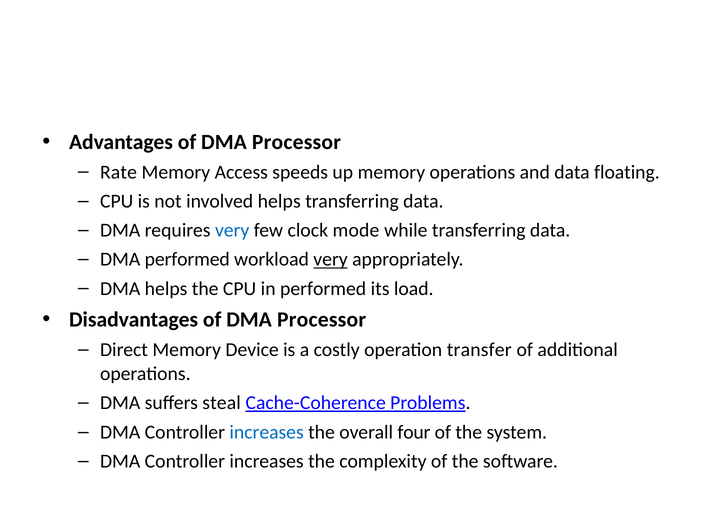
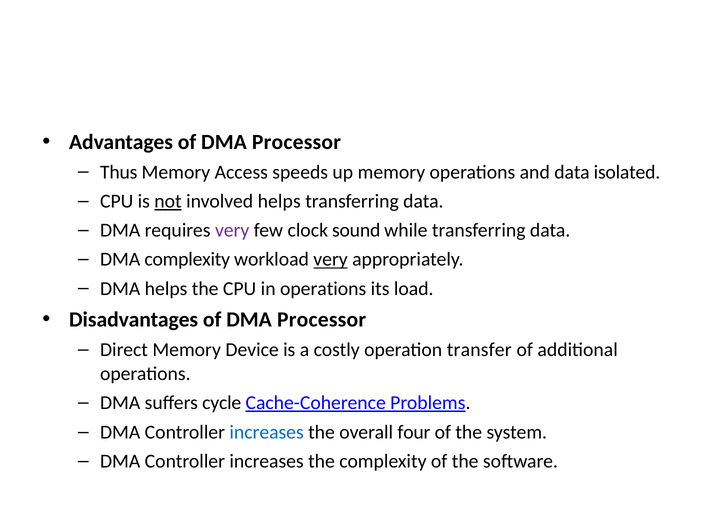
Rate: Rate -> Thus (119, 172)
floating: floating -> isolated (627, 172)
not underline: none -> present (168, 201)
very colour: blue -> purple (232, 230)
mode: mode -> sound (356, 230)
DMA performed: performed -> complexity (187, 259)
in performed: performed -> operations (323, 289)
steal: steal -> cycle (222, 403)
